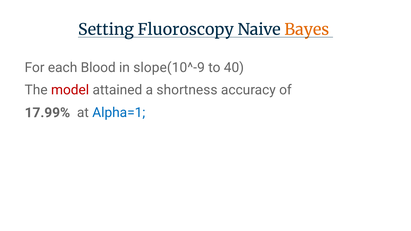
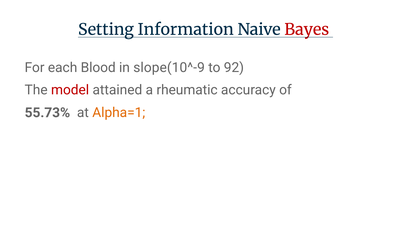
Fluoroscopy: Fluoroscopy -> Information (186, 30)
Bayes colour: orange -> red (307, 30)
40: 40 -> 92 (234, 68)
shortness: shortness -> rheumatic (187, 90)
17.99%: 17.99% -> 55.73% (47, 113)
Alpha=1 colour: blue -> orange (119, 113)
